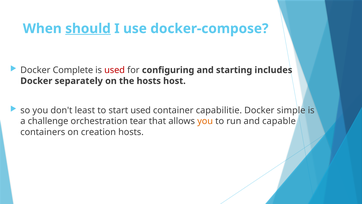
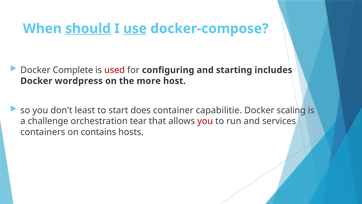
use underline: none -> present (135, 29)
separately: separately -> wordpress (79, 81)
the hosts: hosts -> more (149, 81)
start used: used -> does (141, 110)
simple: simple -> scaling (291, 110)
you colour: orange -> red (205, 121)
capable: capable -> services (279, 121)
creation: creation -> contains (98, 132)
